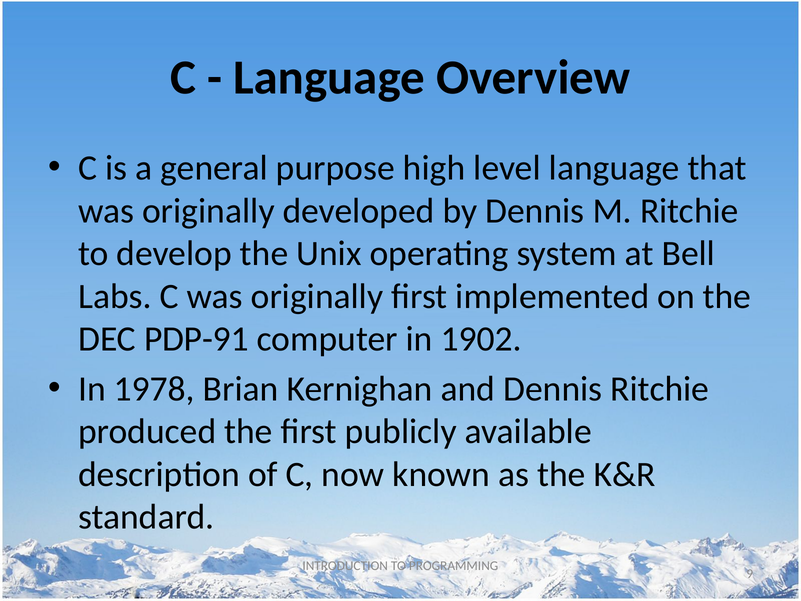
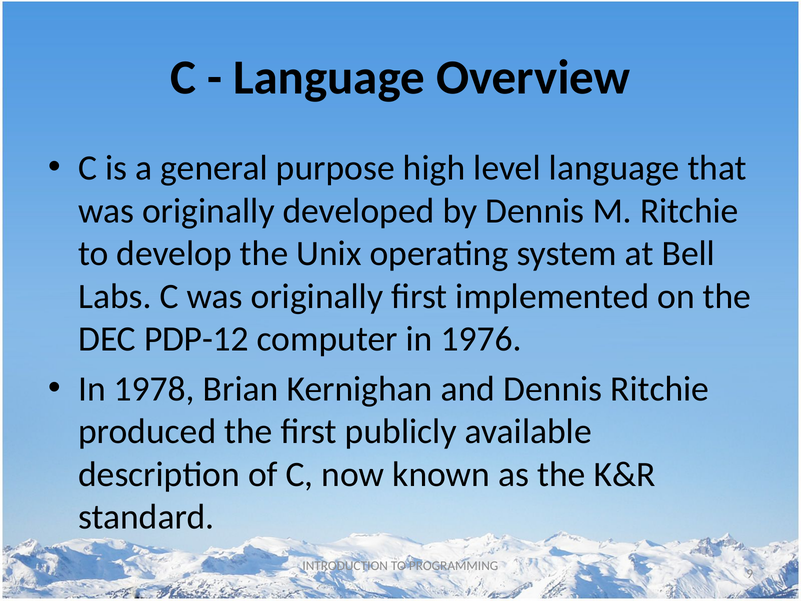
PDP-91: PDP-91 -> PDP-12 (196, 339)
1902: 1902 -> 1976 (481, 339)
